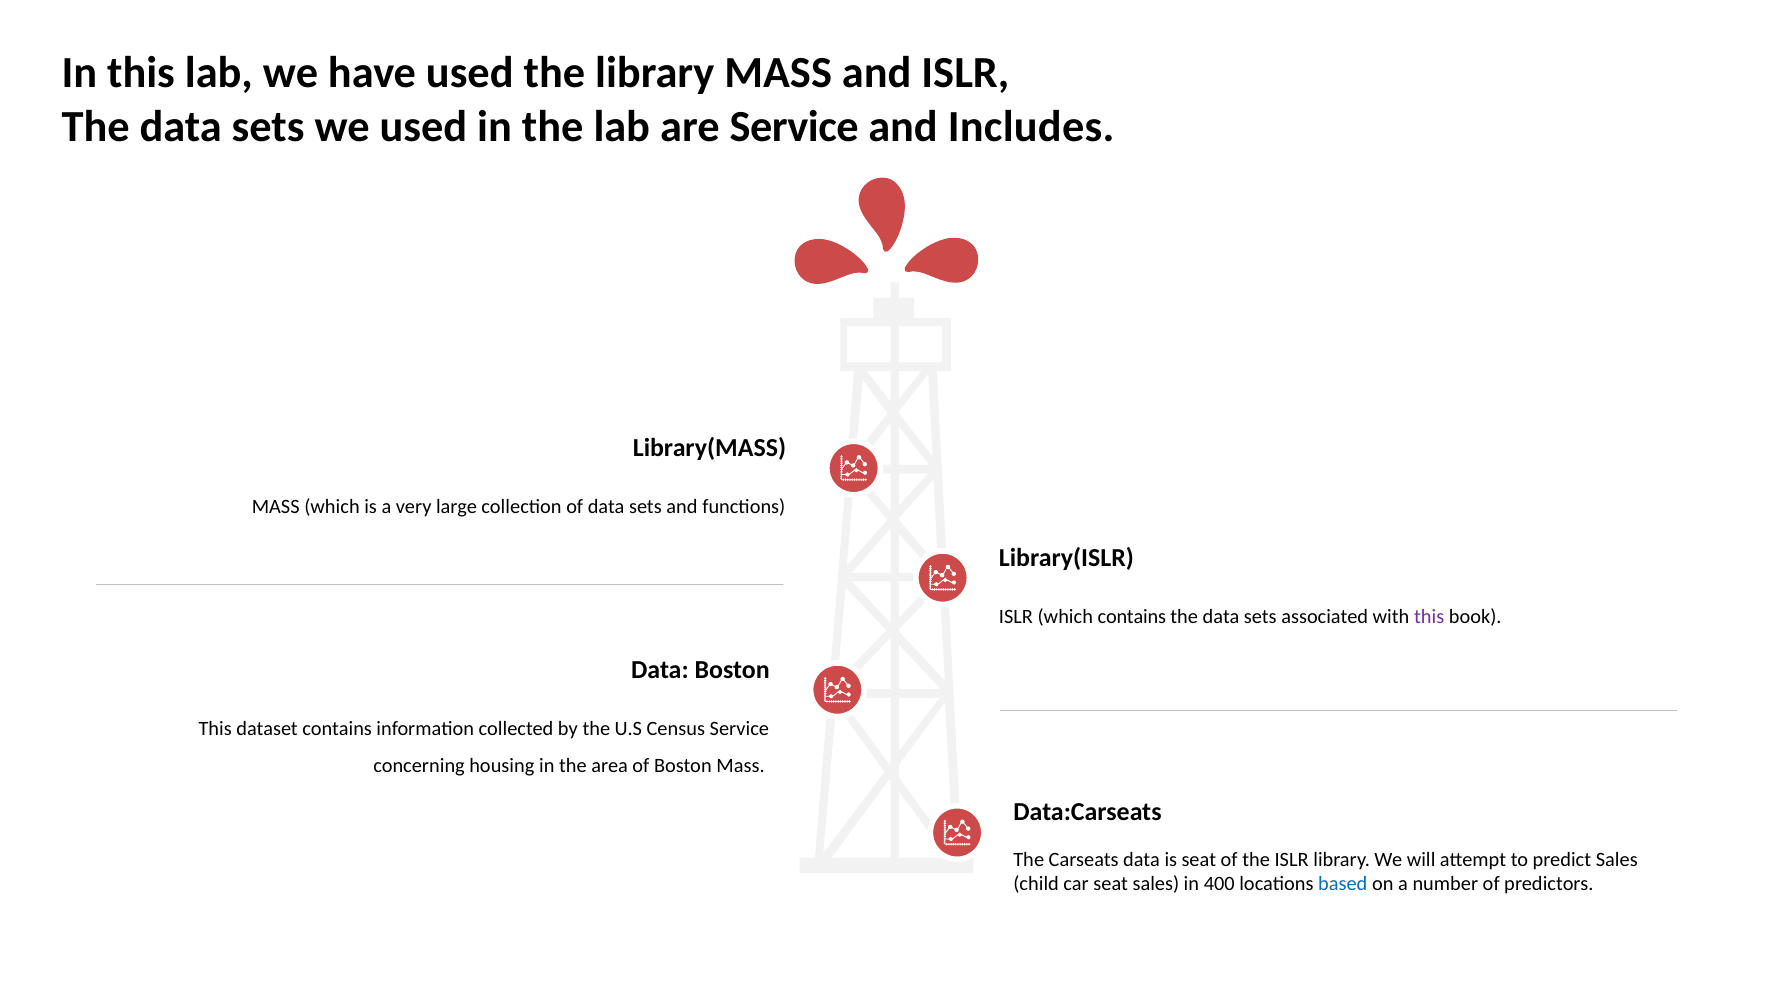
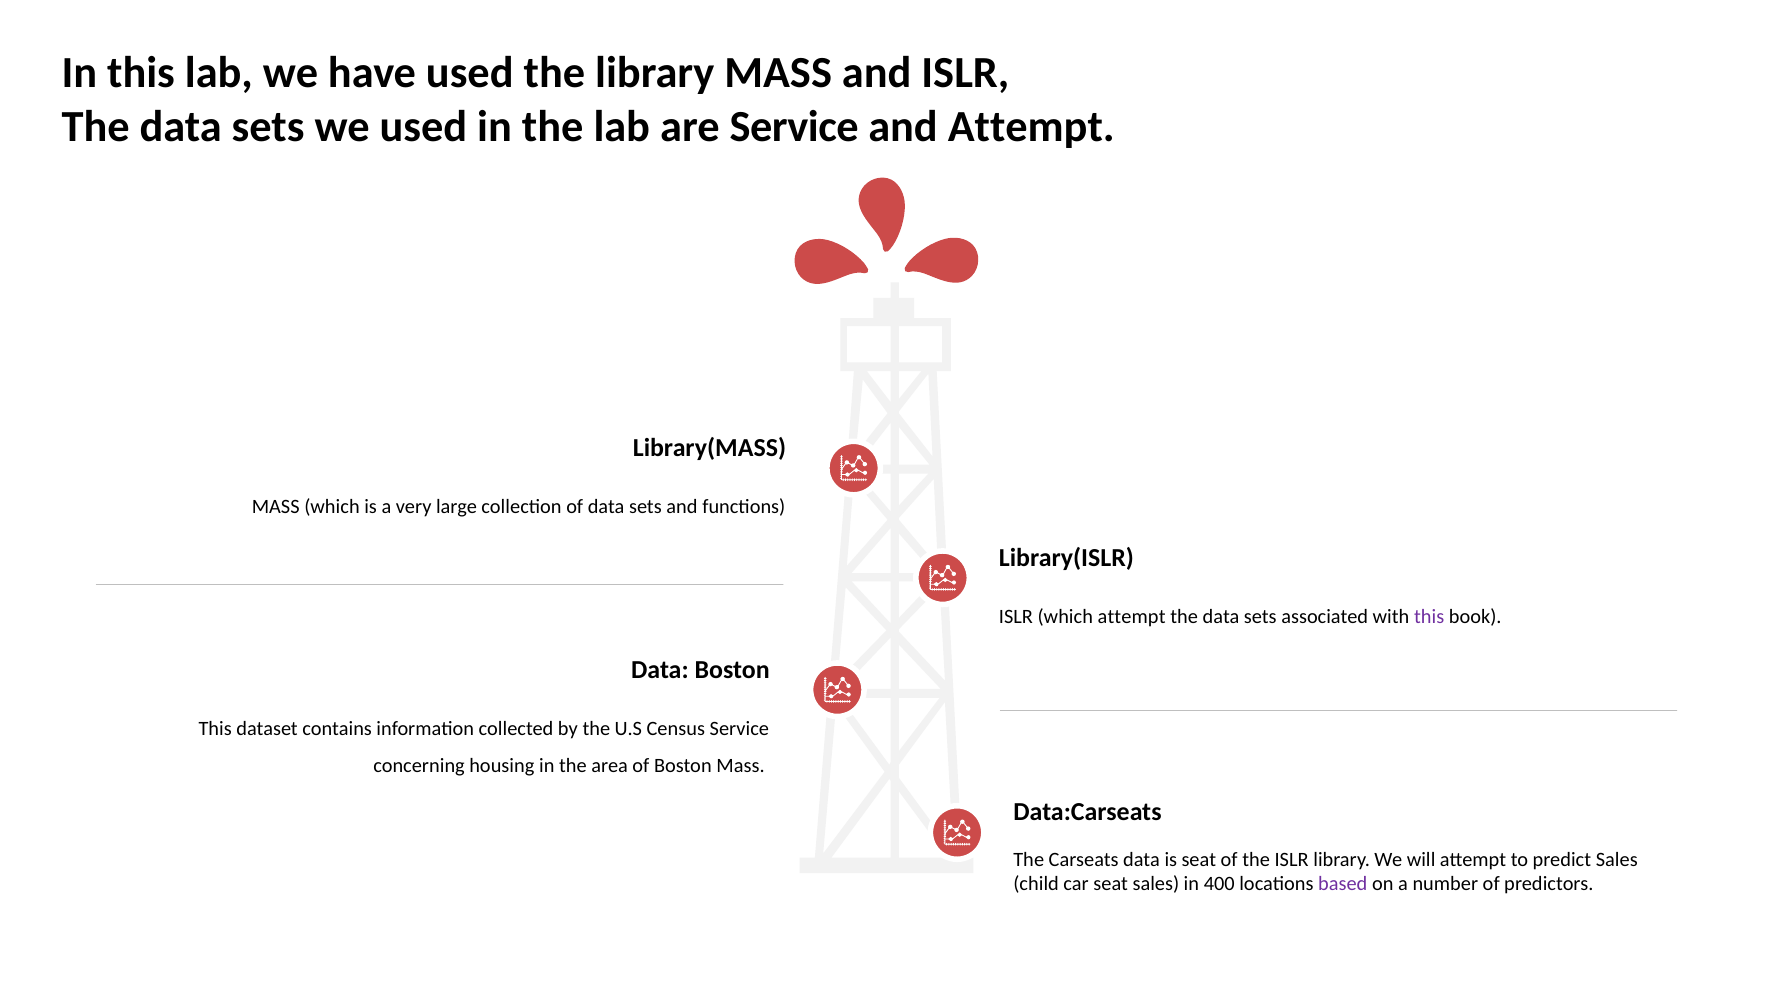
and Includes: Includes -> Attempt (1031, 126)
which contains: contains -> attempt (1132, 617)
based colour: blue -> purple (1343, 883)
